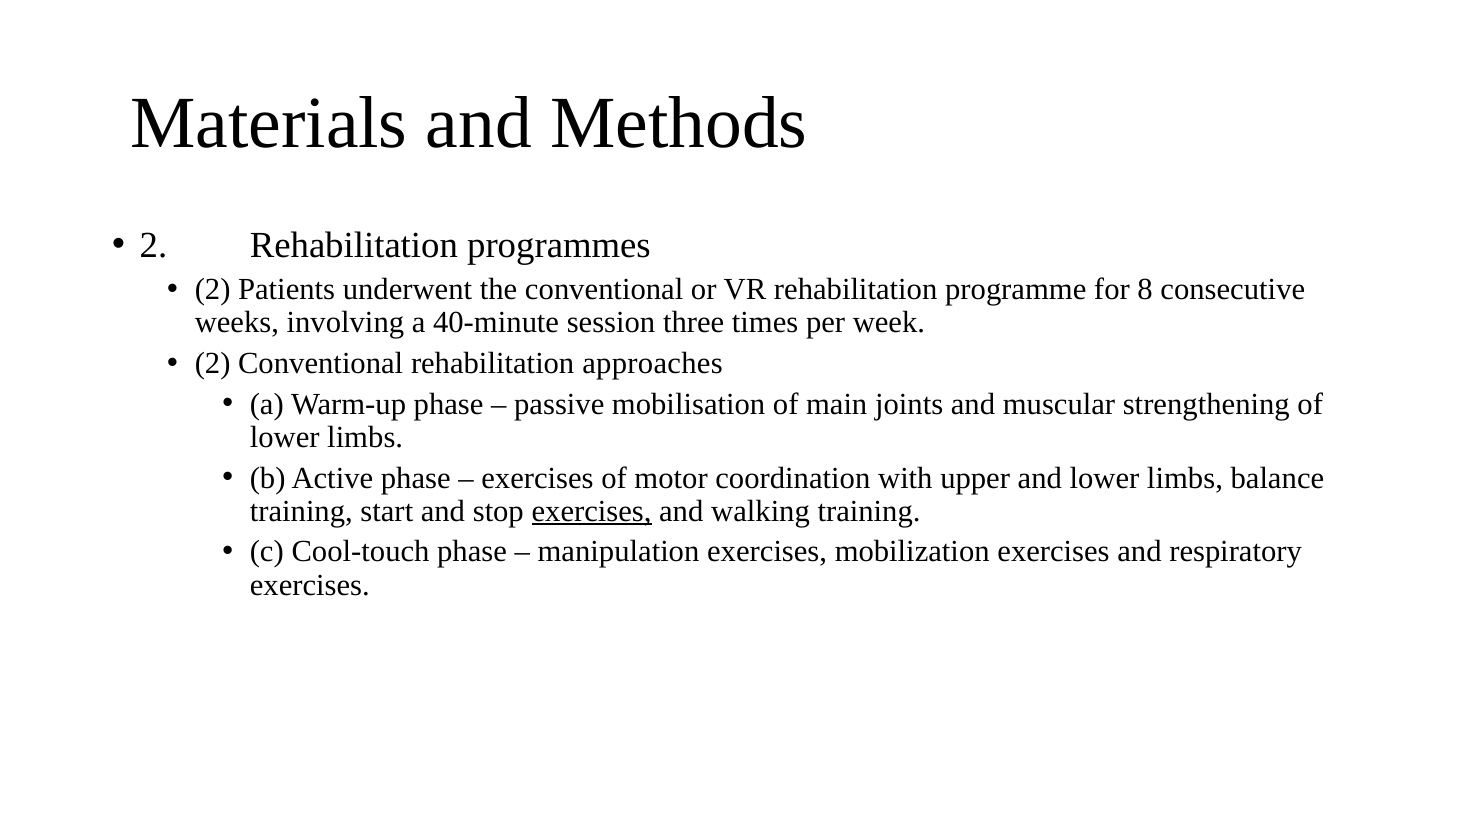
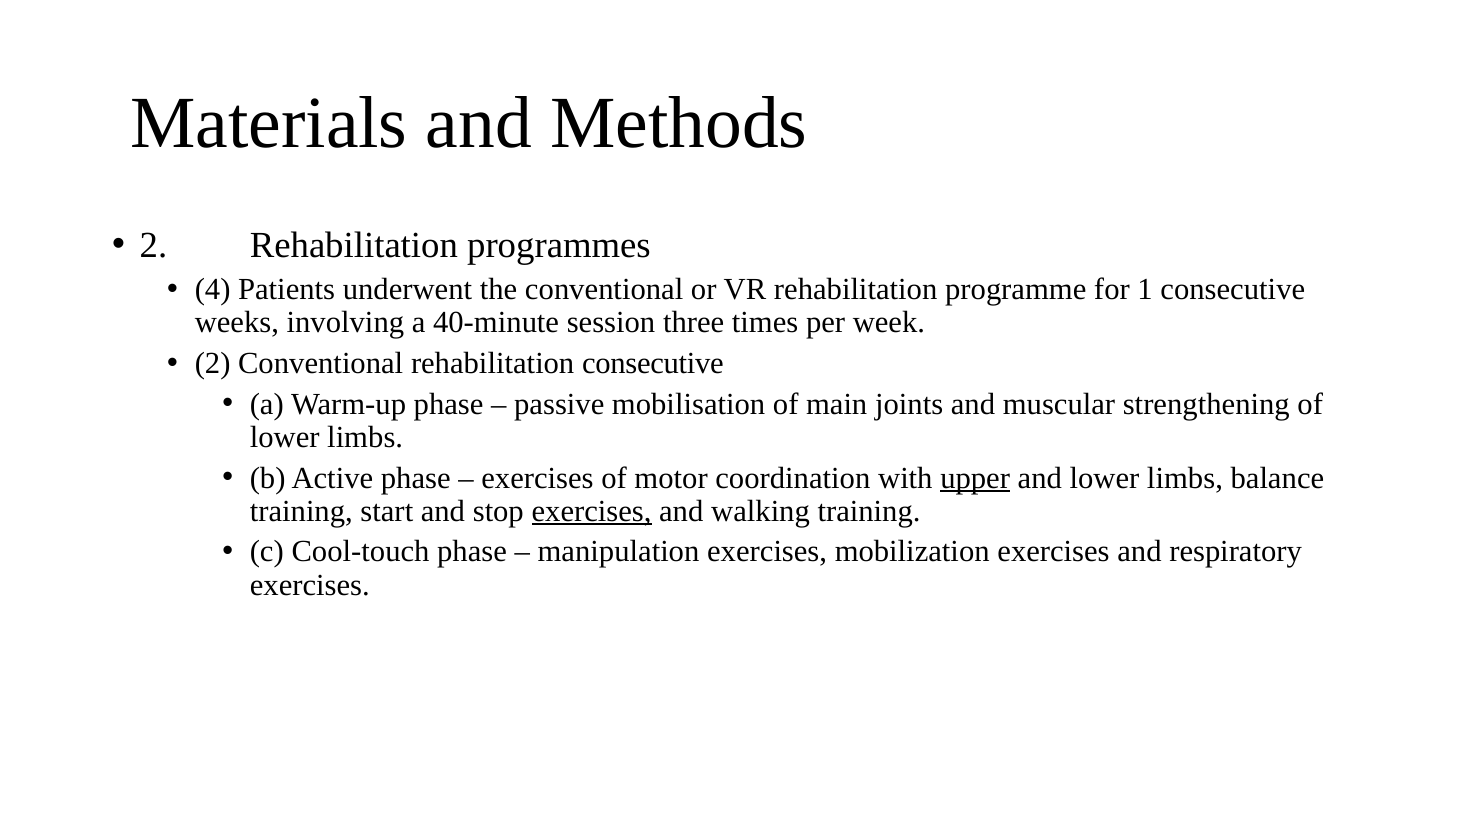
2: 2 -> 4 (213, 289)
8: 8 -> 1 (1145, 289)
rehabilitation approaches: approaches -> consecutive (653, 363)
upper underline: none -> present (975, 478)
